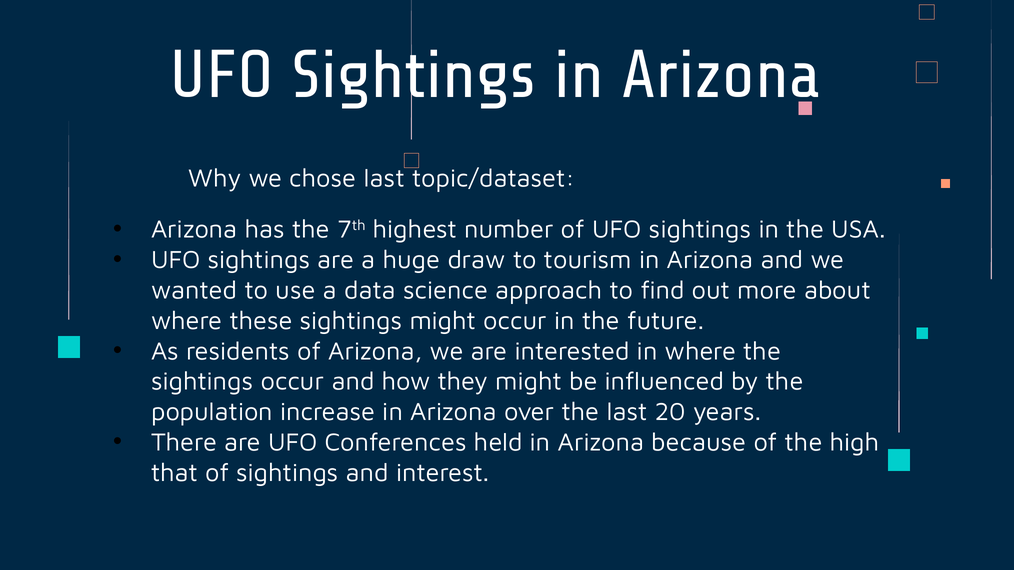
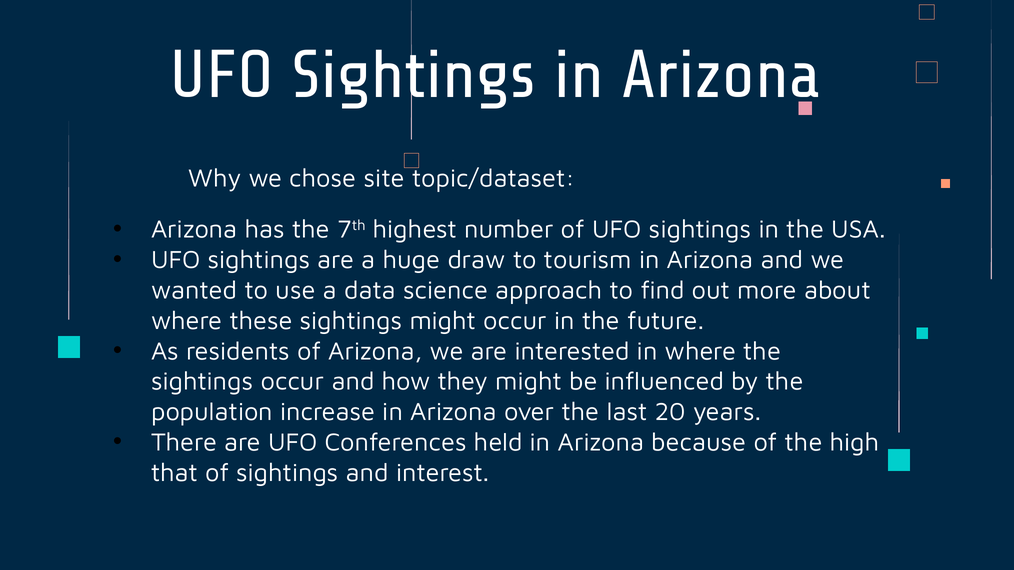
chose last: last -> site (384, 178)
